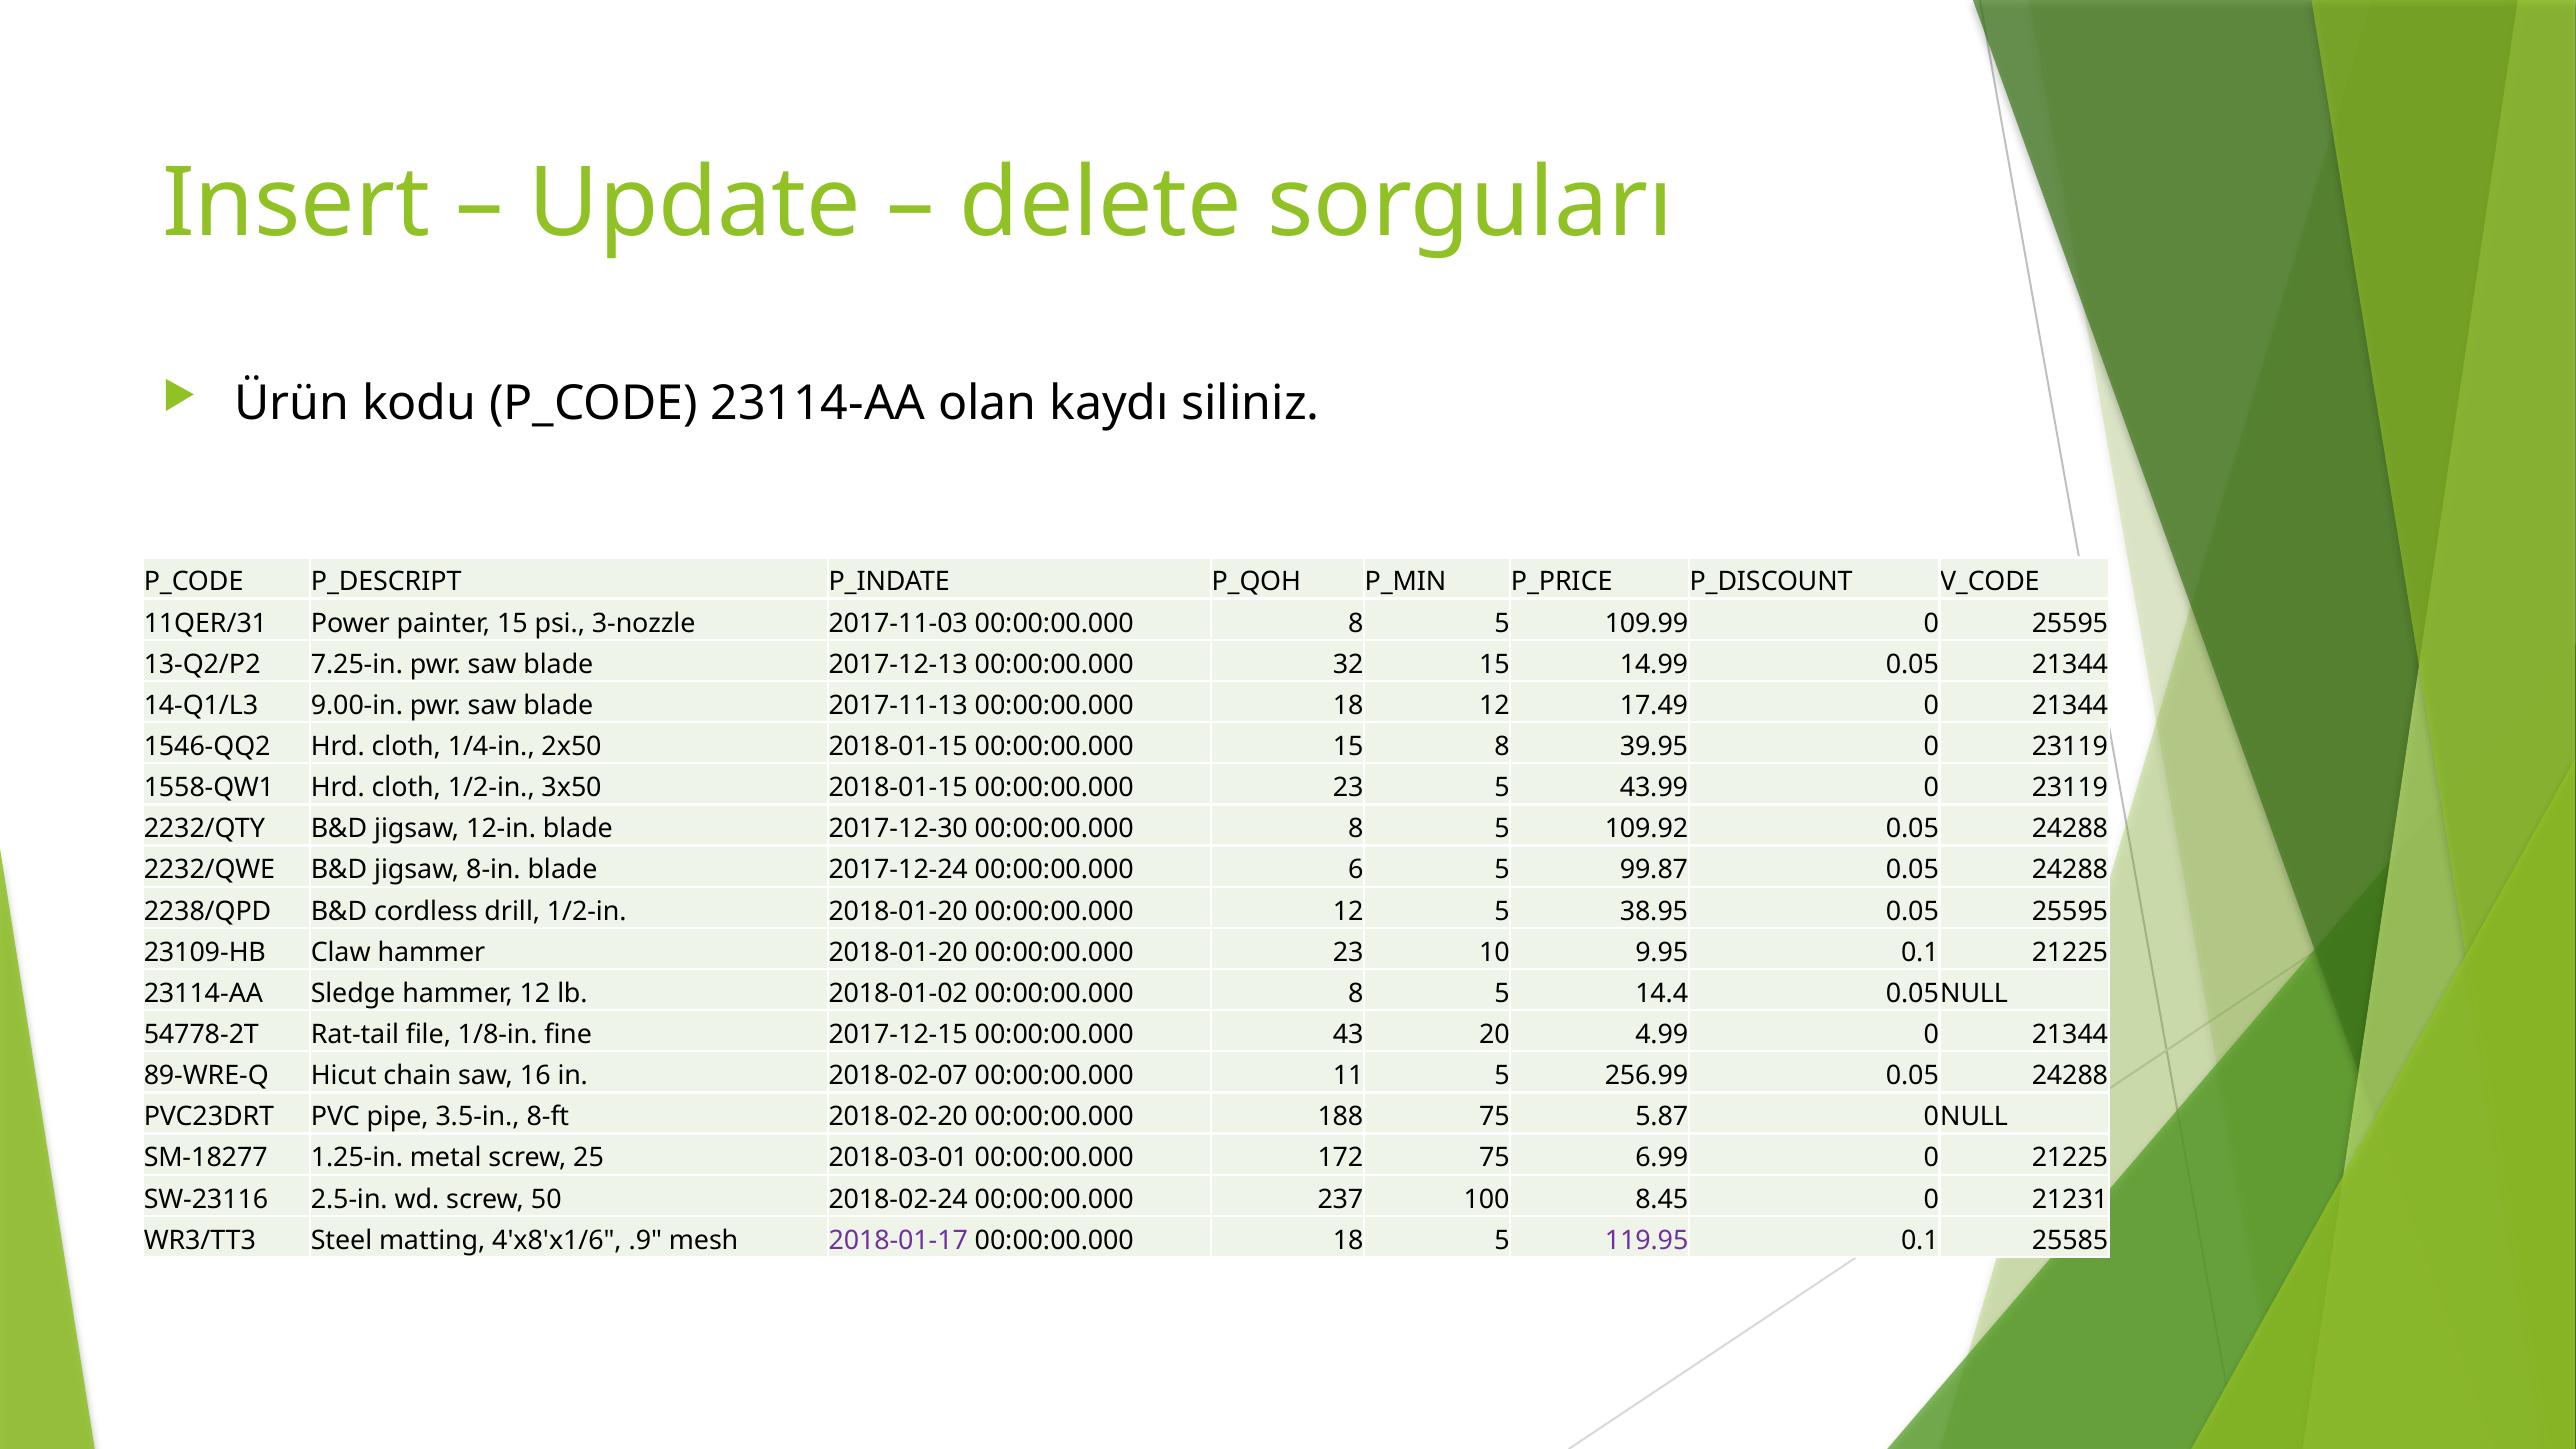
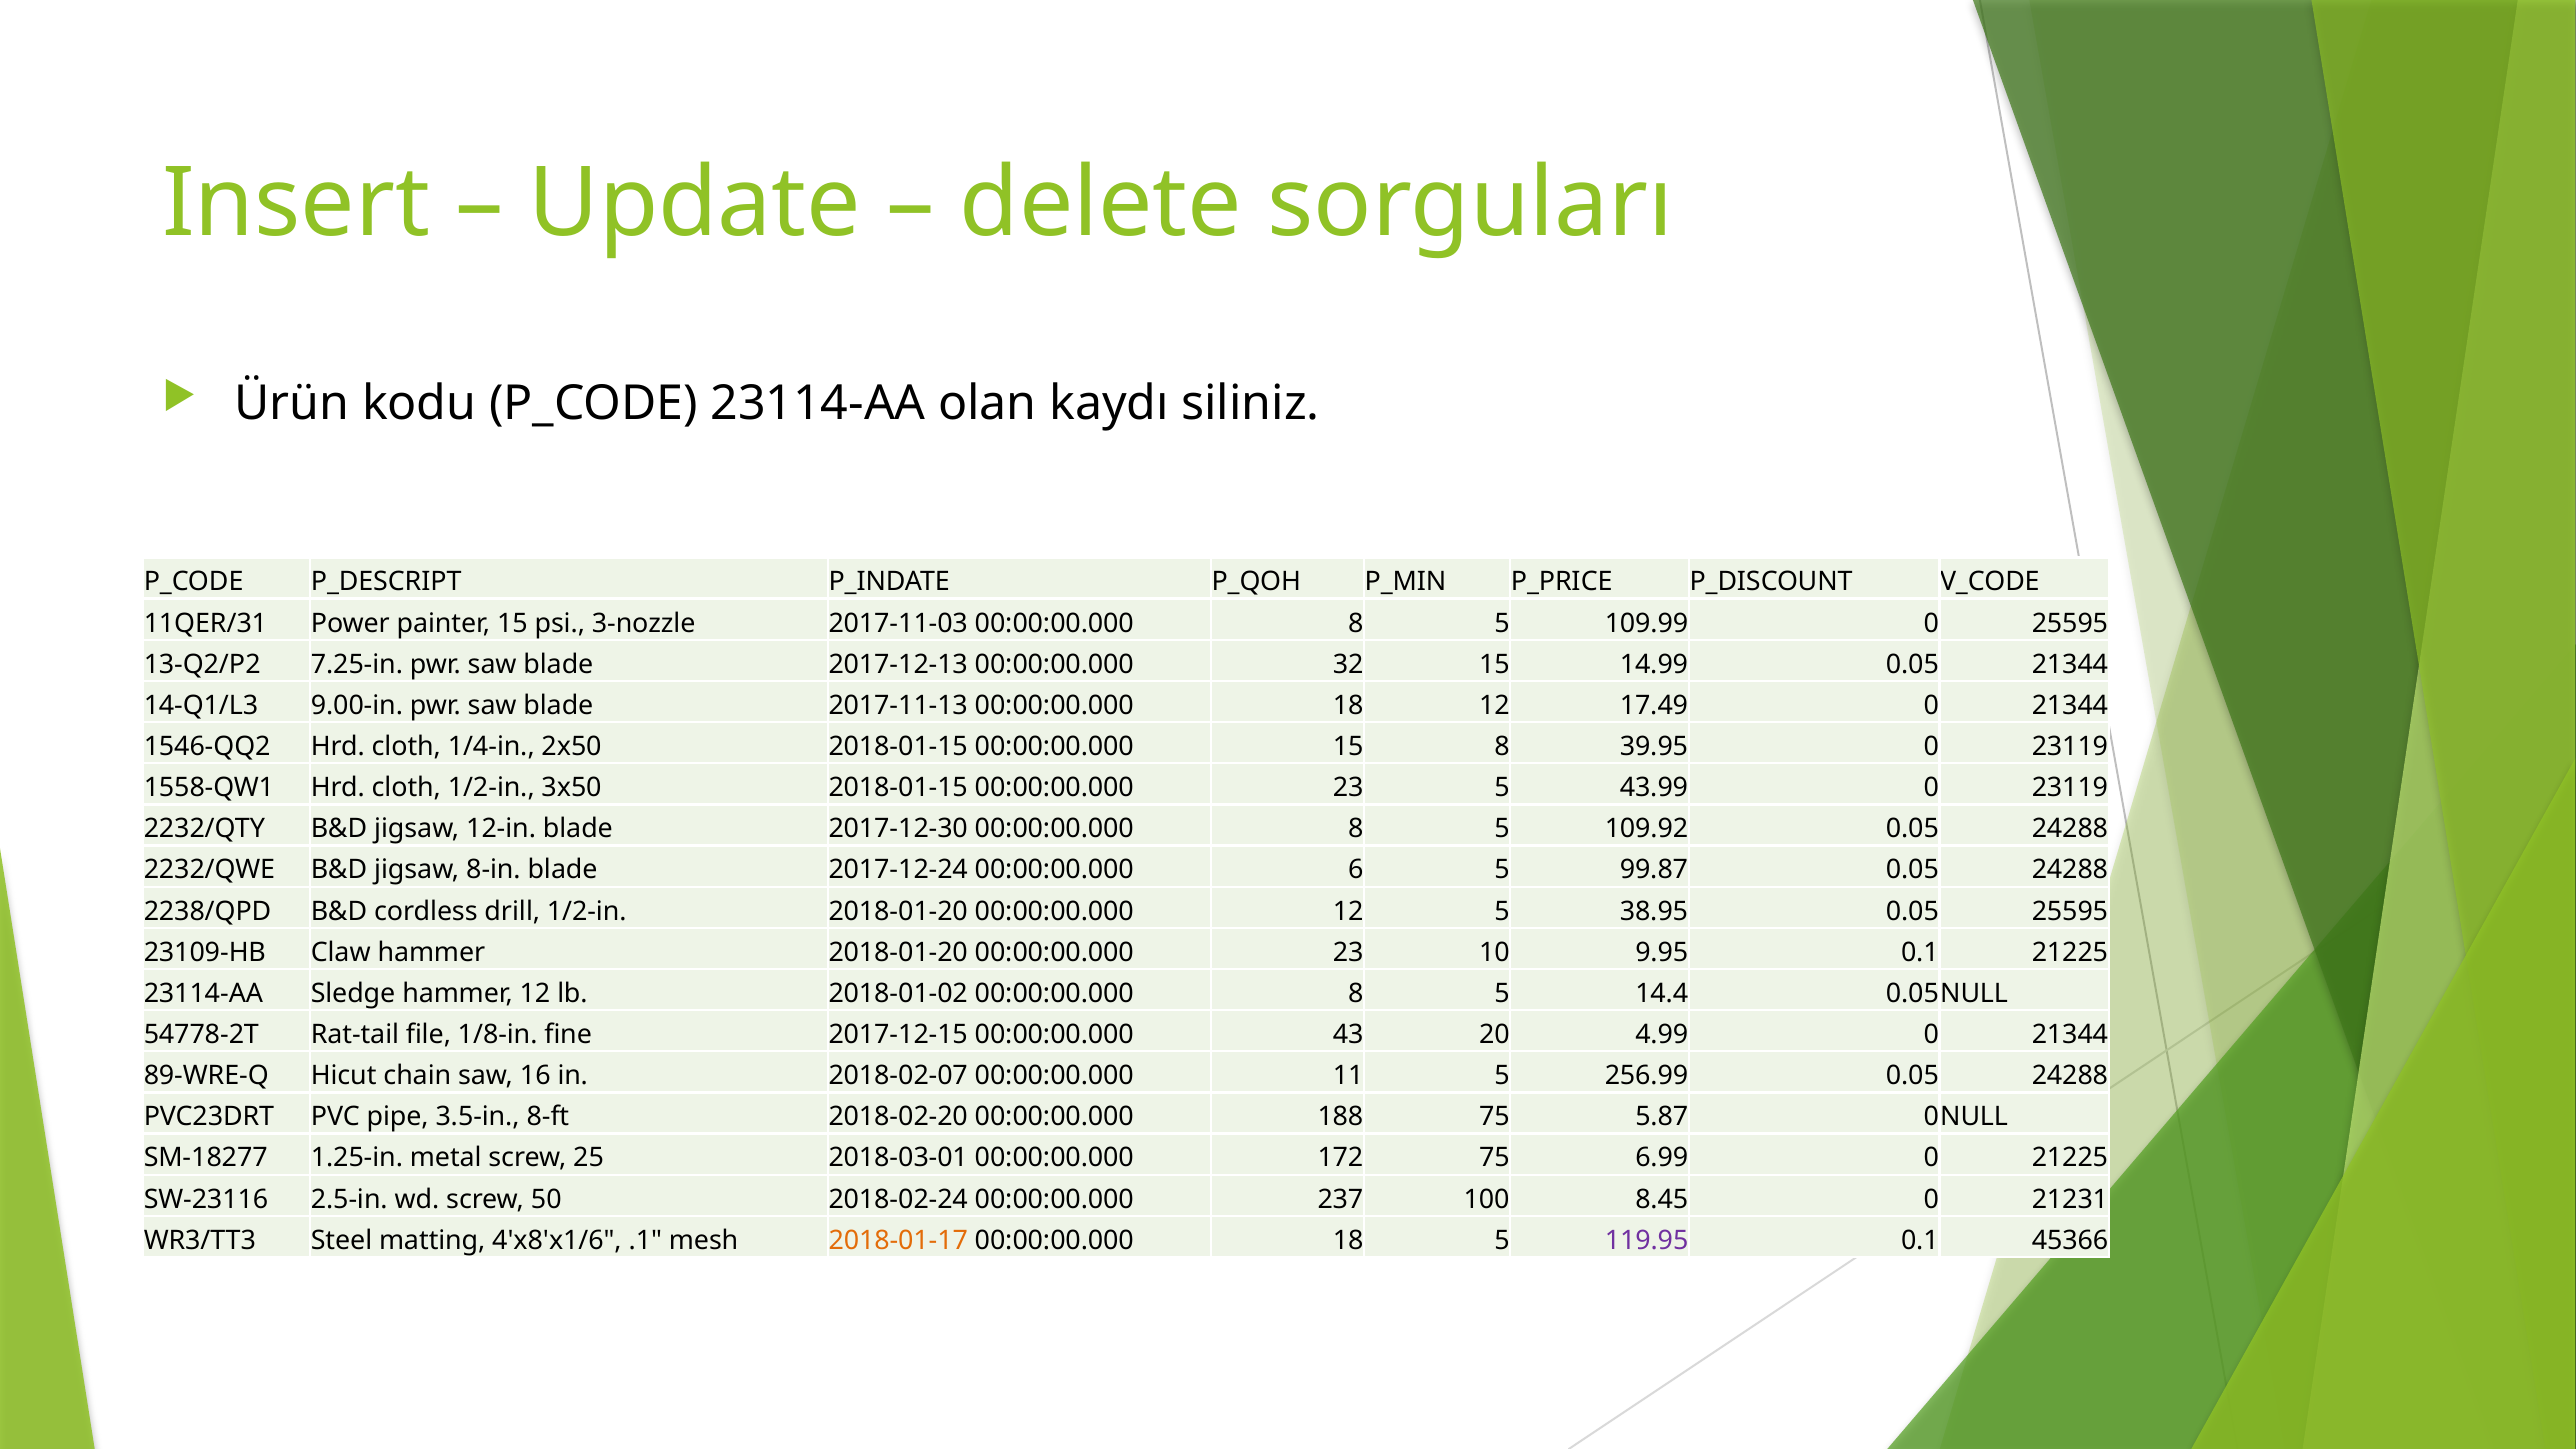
.9: .9 -> .1 (645, 1240)
2018-01-17 colour: purple -> orange (898, 1240)
25585: 25585 -> 45366 (2070, 1240)
